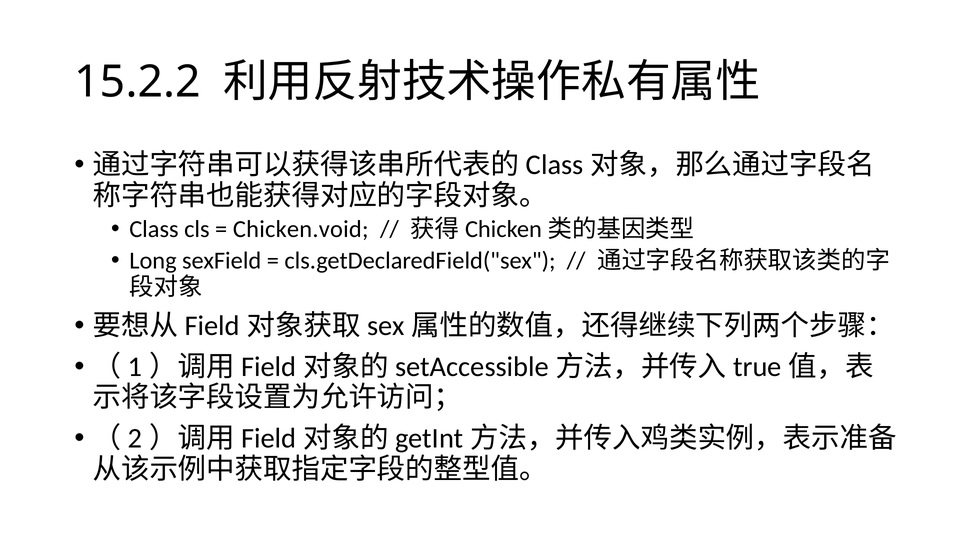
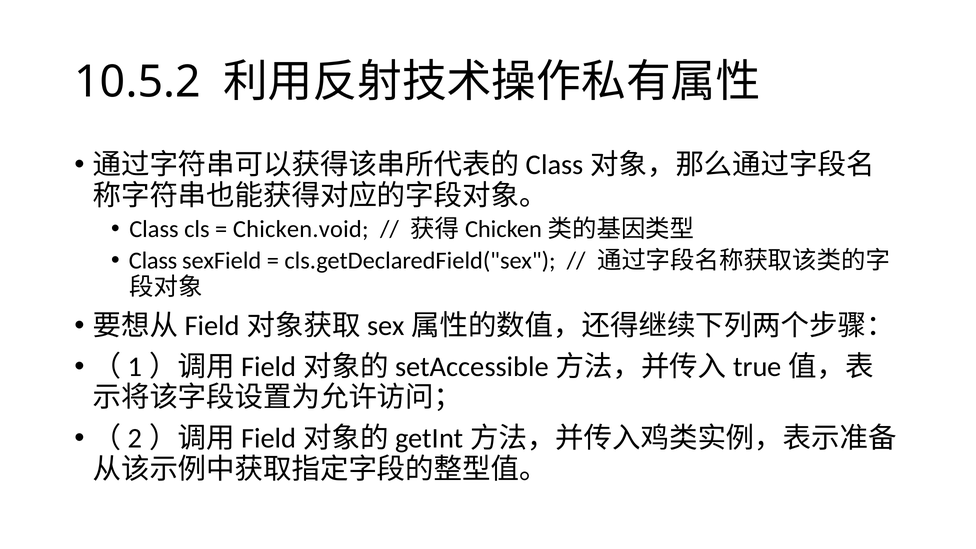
15.2.2: 15.2.2 -> 10.5.2 (138, 82)
Long: Long -> Class (153, 261)
